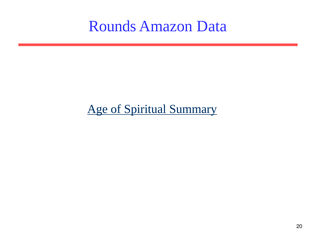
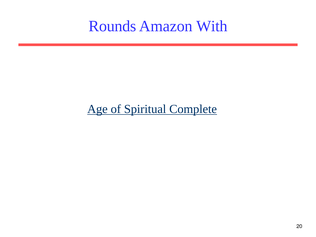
Data: Data -> With (212, 26)
Summary: Summary -> Complete (193, 109)
